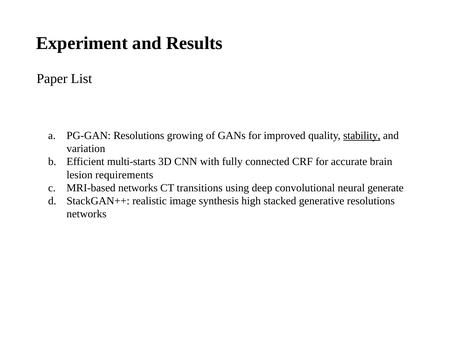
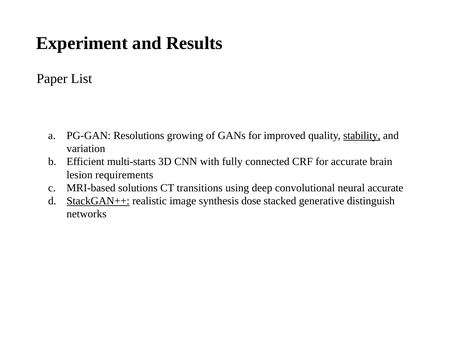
MRI-based networks: networks -> solutions (138, 188)
neural generate: generate -> accurate (386, 188)
StackGAN++ underline: none -> present (98, 201)
high: high -> dose (251, 201)
generative resolutions: resolutions -> distinguish (371, 201)
